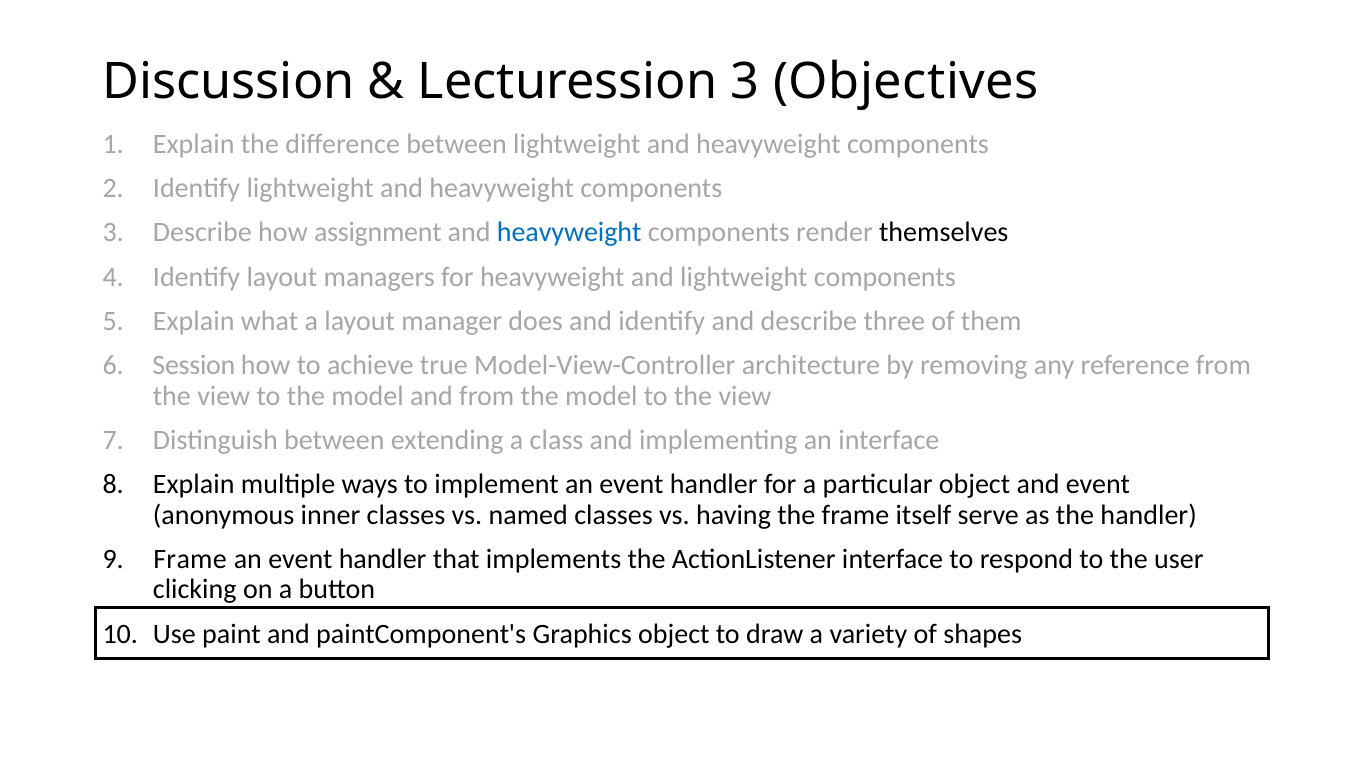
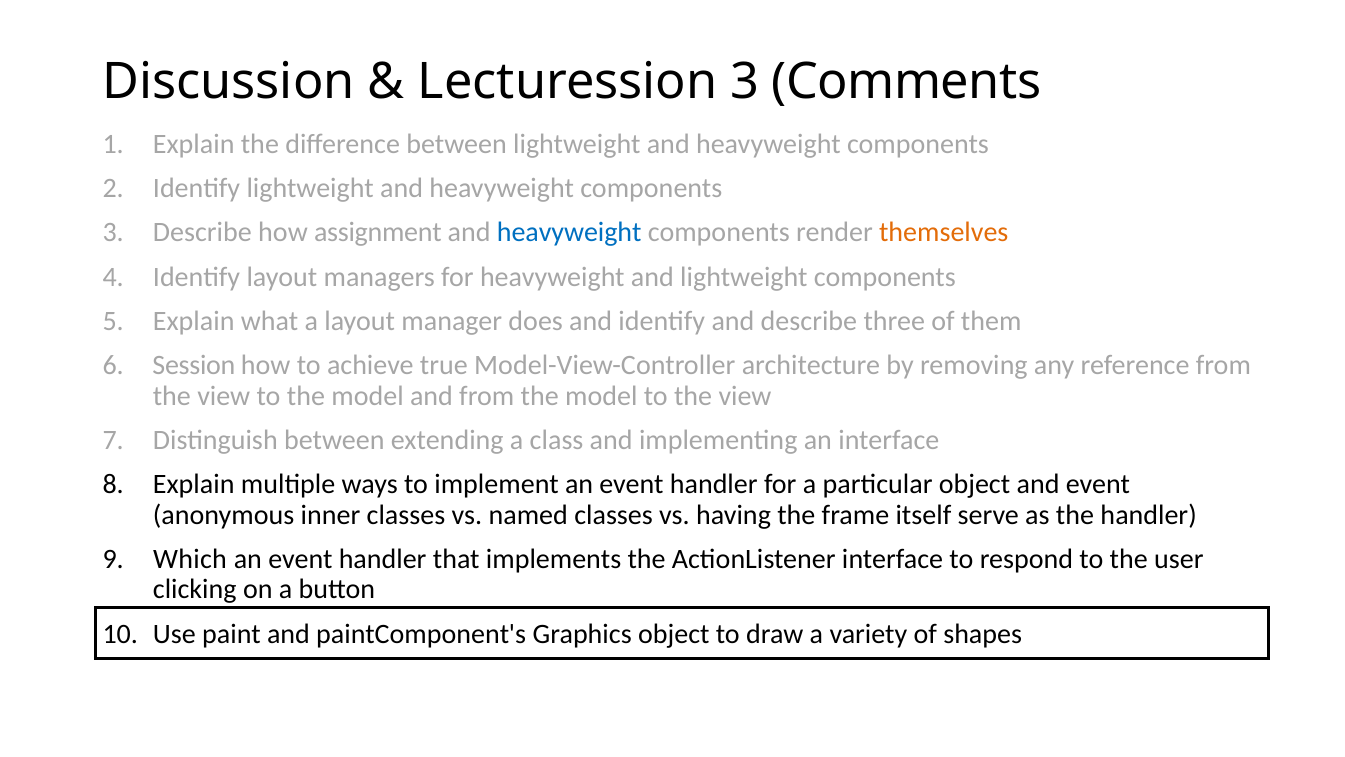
Objectives: Objectives -> Comments (906, 82)
themselves colour: black -> orange (944, 233)
Frame: Frame -> Which (190, 559)
